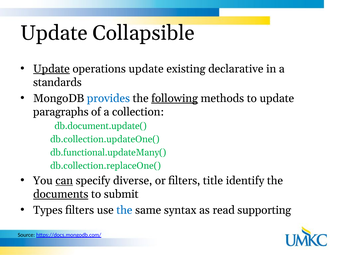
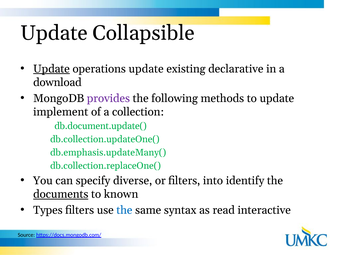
standards: standards -> download (57, 82)
provides colour: blue -> purple (108, 98)
following underline: present -> none (175, 98)
paragraphs: paragraphs -> implement (61, 112)
db.functional.updateMany(: db.functional.updateMany( -> db.emphasis.updateMany( (108, 153)
can underline: present -> none (64, 181)
title: title -> into (213, 181)
submit: submit -> known (121, 194)
supporting: supporting -> interactive (264, 210)
